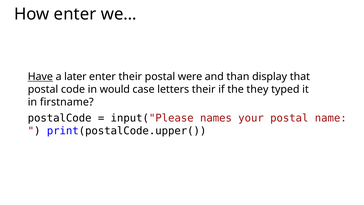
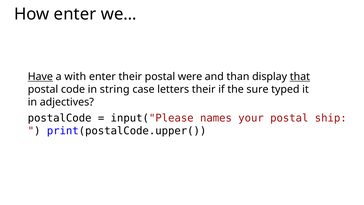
later: later -> with (75, 77)
that underline: none -> present (300, 77)
would: would -> string (115, 89)
they: they -> sure (257, 89)
firstname: firstname -> adjectives (67, 102)
name: name -> ship (331, 118)
